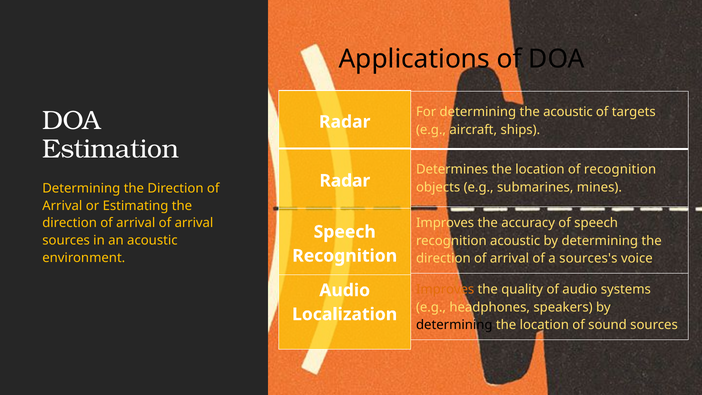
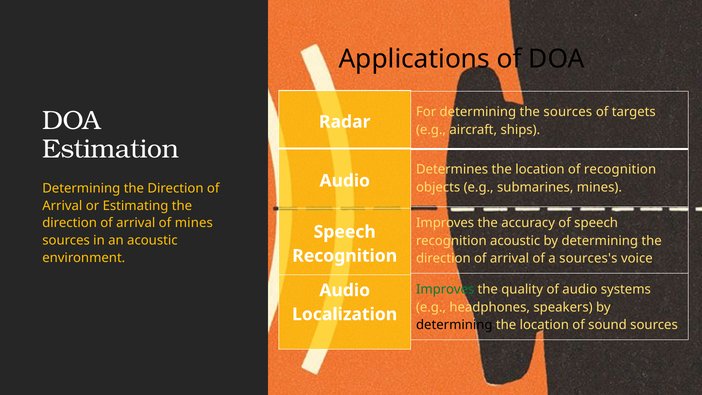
the acoustic: acoustic -> sources (568, 112)
Radar: Radar -> Audio (345, 181)
arrival of arrival: arrival -> mines (194, 223)
Improves colour: orange -> green (445, 289)
